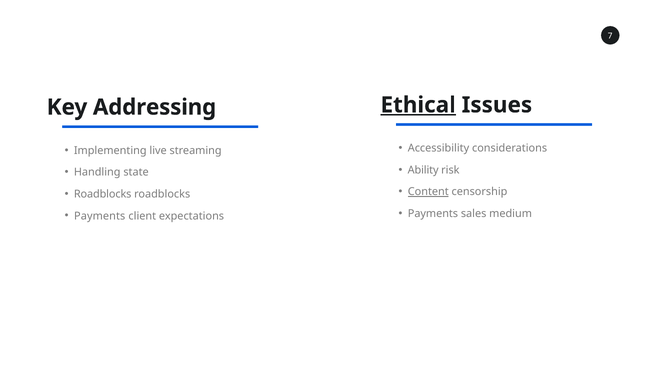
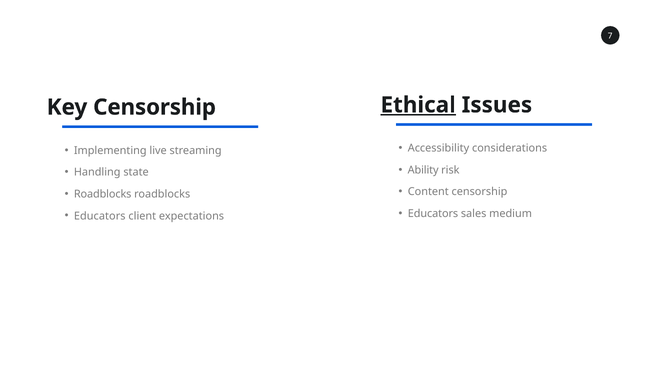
Key Addressing: Addressing -> Censorship (155, 107)
Content underline: present -> none (428, 192)
Payments: Payments -> Educators (433, 213)
Payments: Payments -> Educators (100, 216)
